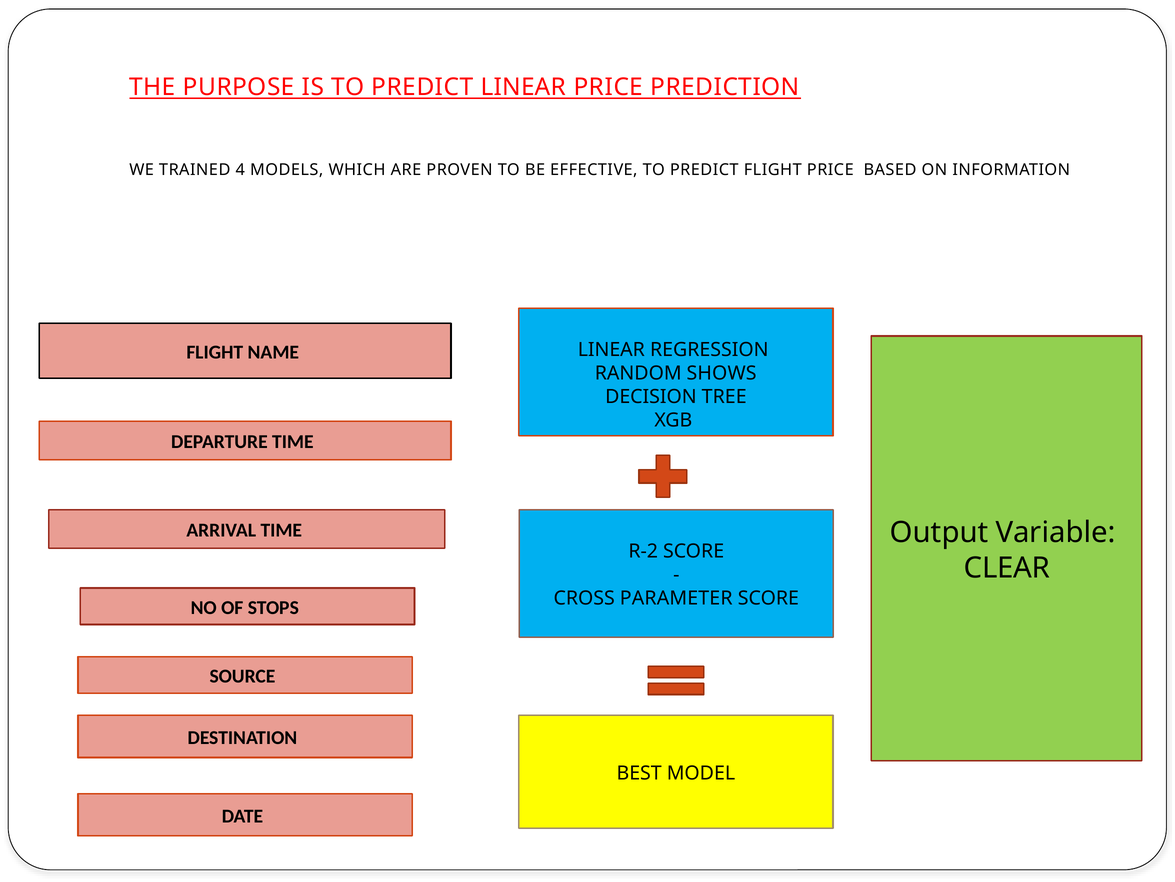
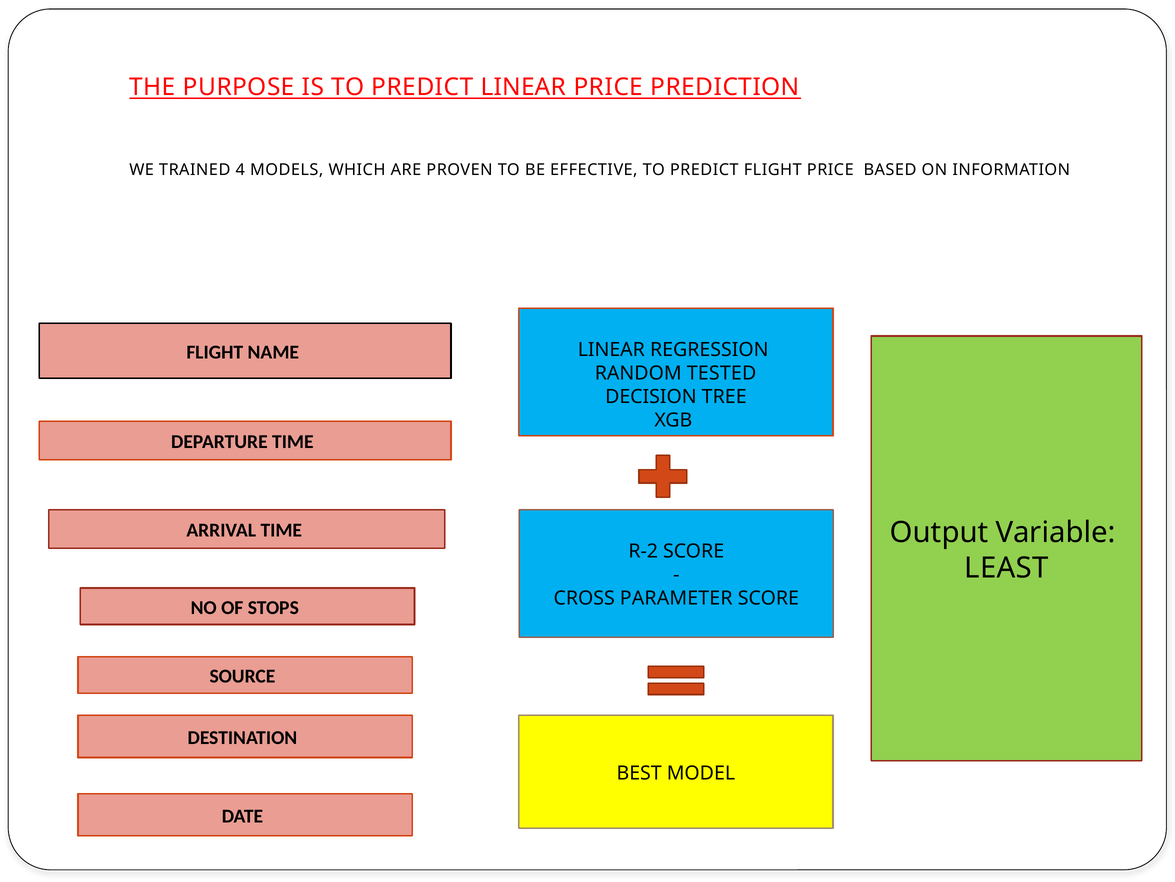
SHOWS: SHOWS -> TESTED (722, 373)
CLEAR: CLEAR -> LEAST (1007, 568)
